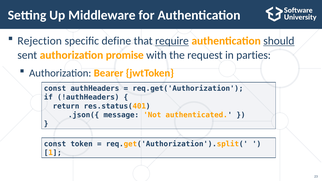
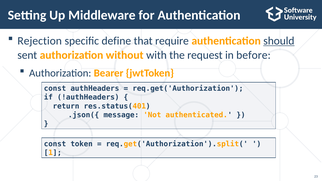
require underline: present -> none (172, 41)
promise: promise -> without (125, 55)
parties: parties -> before (253, 55)
